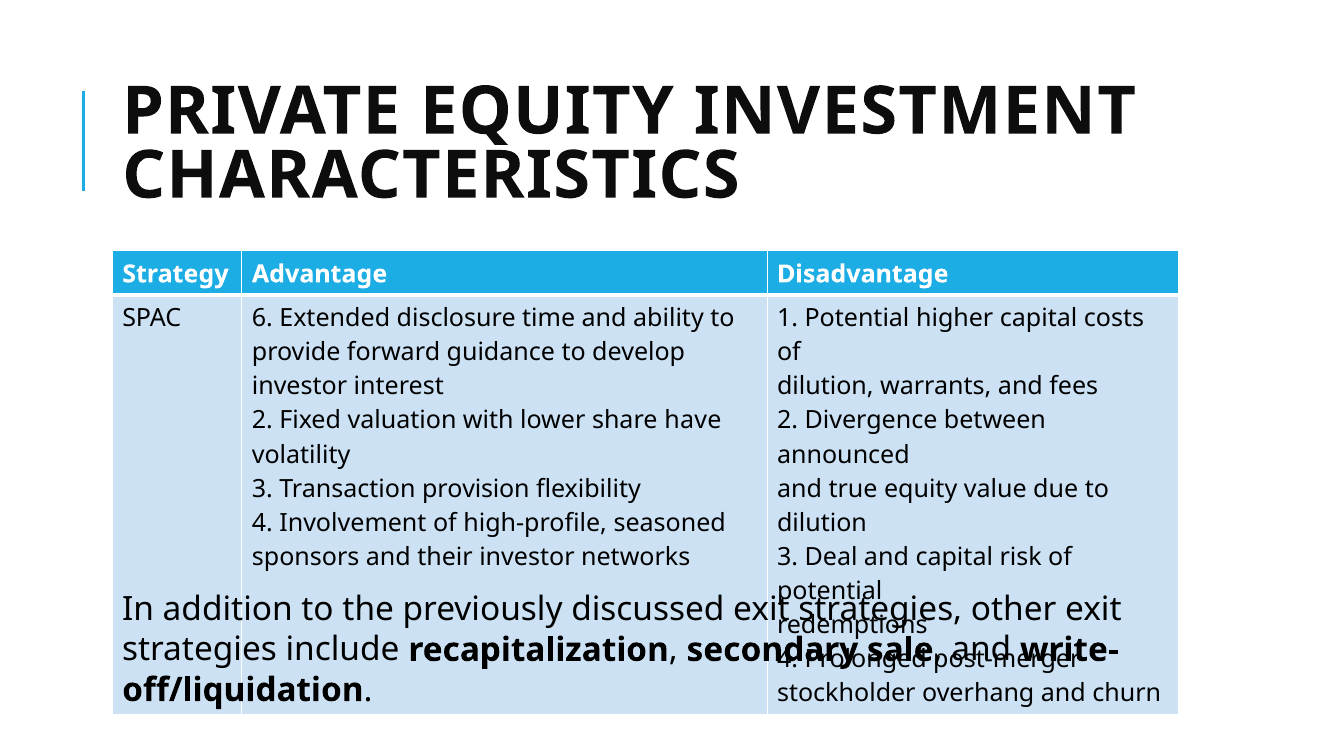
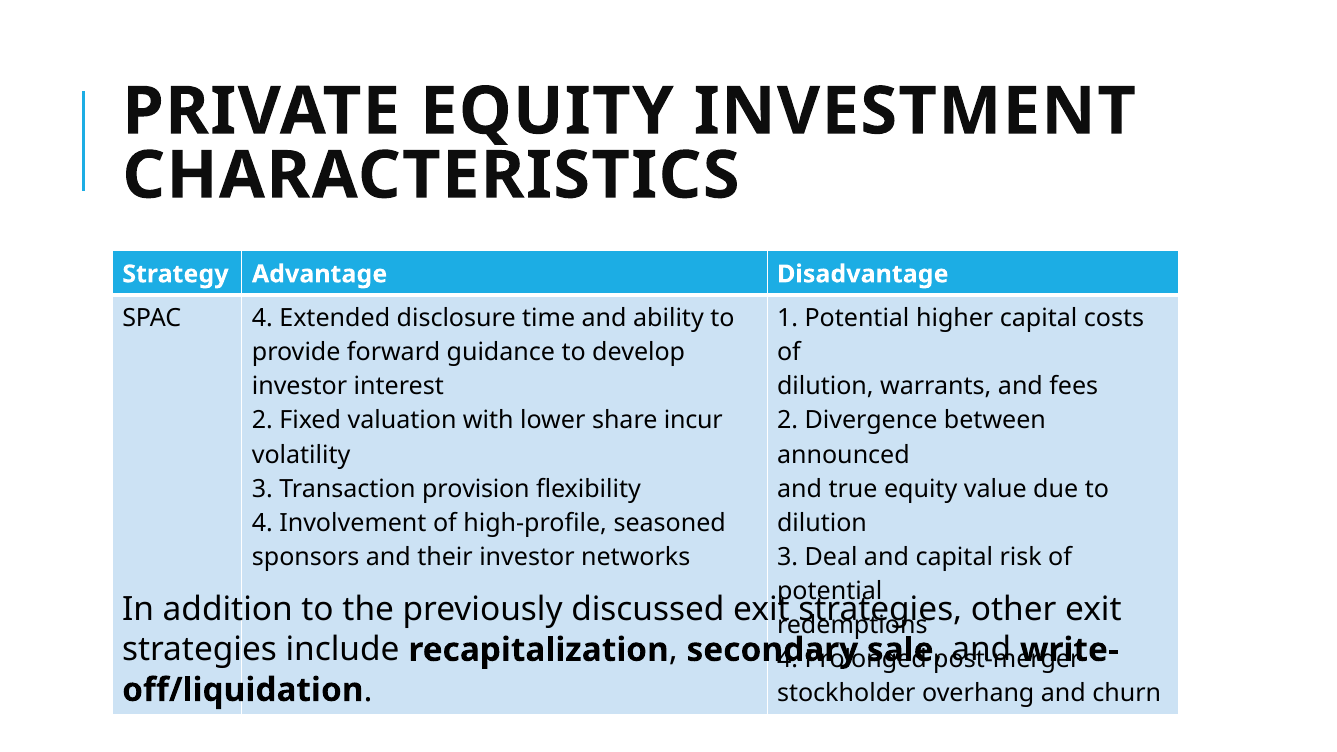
SPAC 6: 6 -> 4 (262, 318)
have: have -> incur (693, 421)
